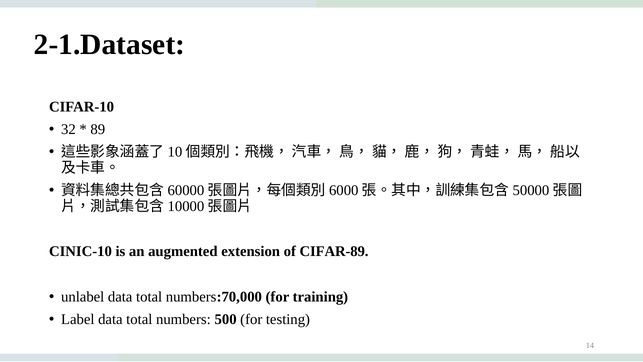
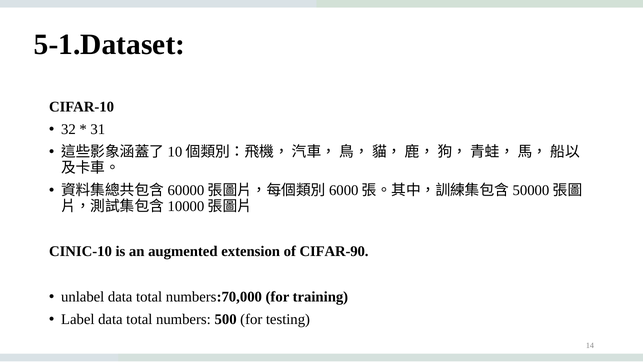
2-1.Dataset: 2-1.Dataset -> 5-1.Dataset (109, 44)
89: 89 -> 31 (98, 129)
CIFAR-89: CIFAR-89 -> CIFAR-90 (334, 251)
